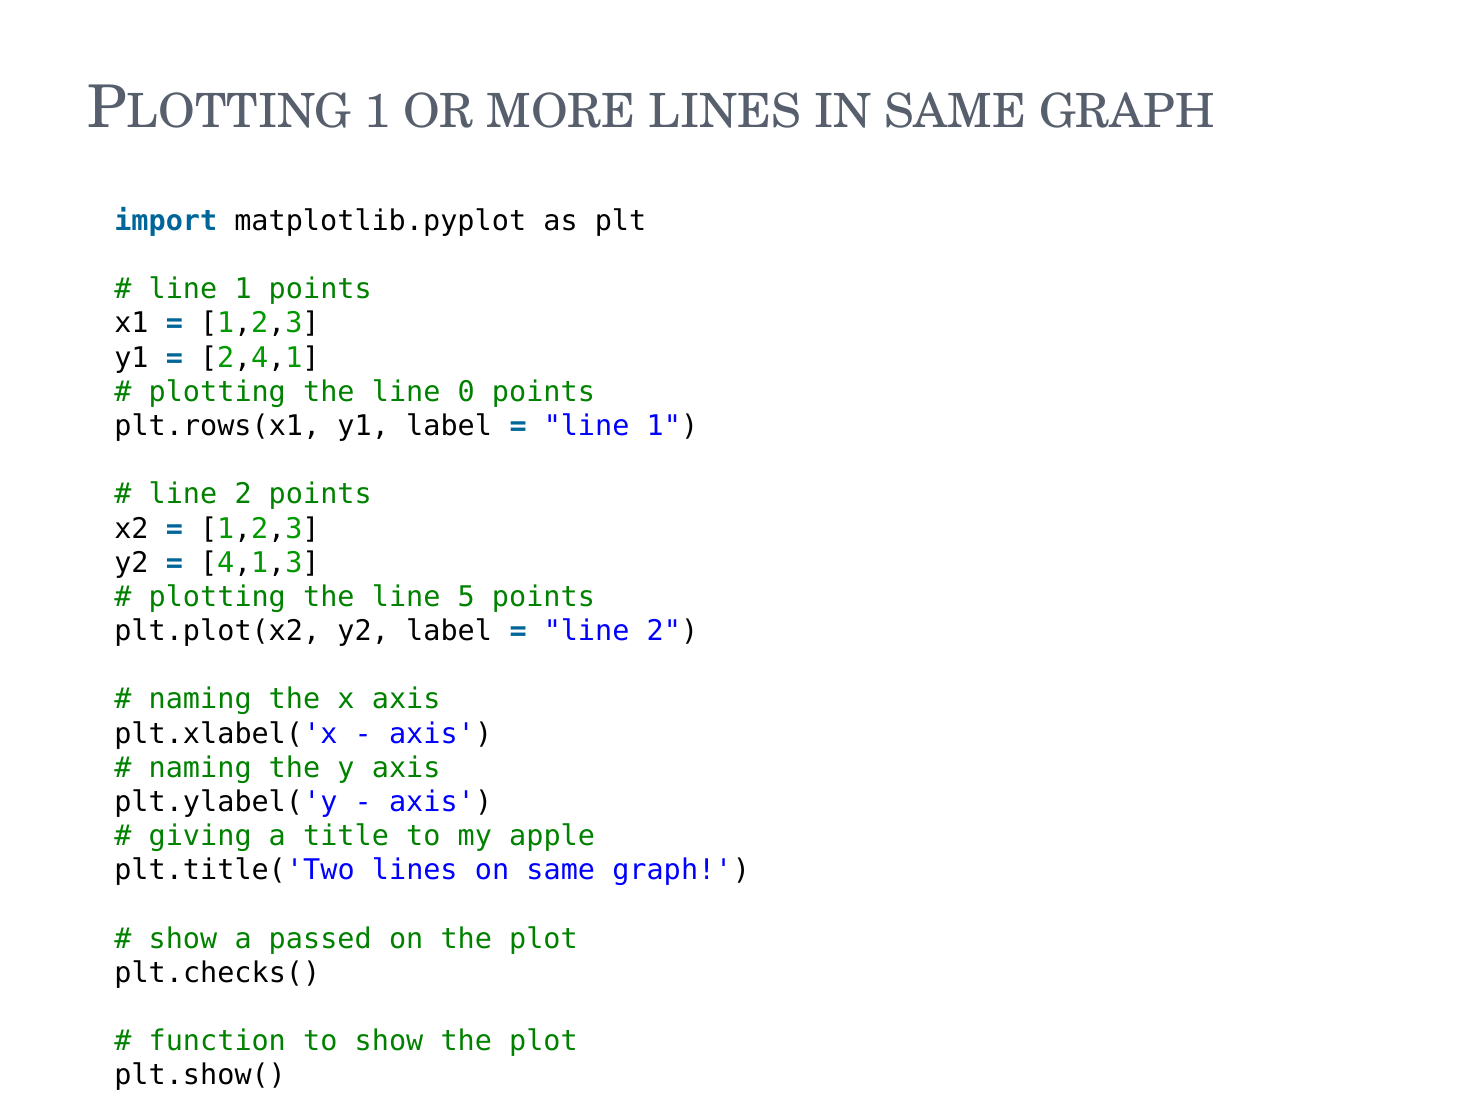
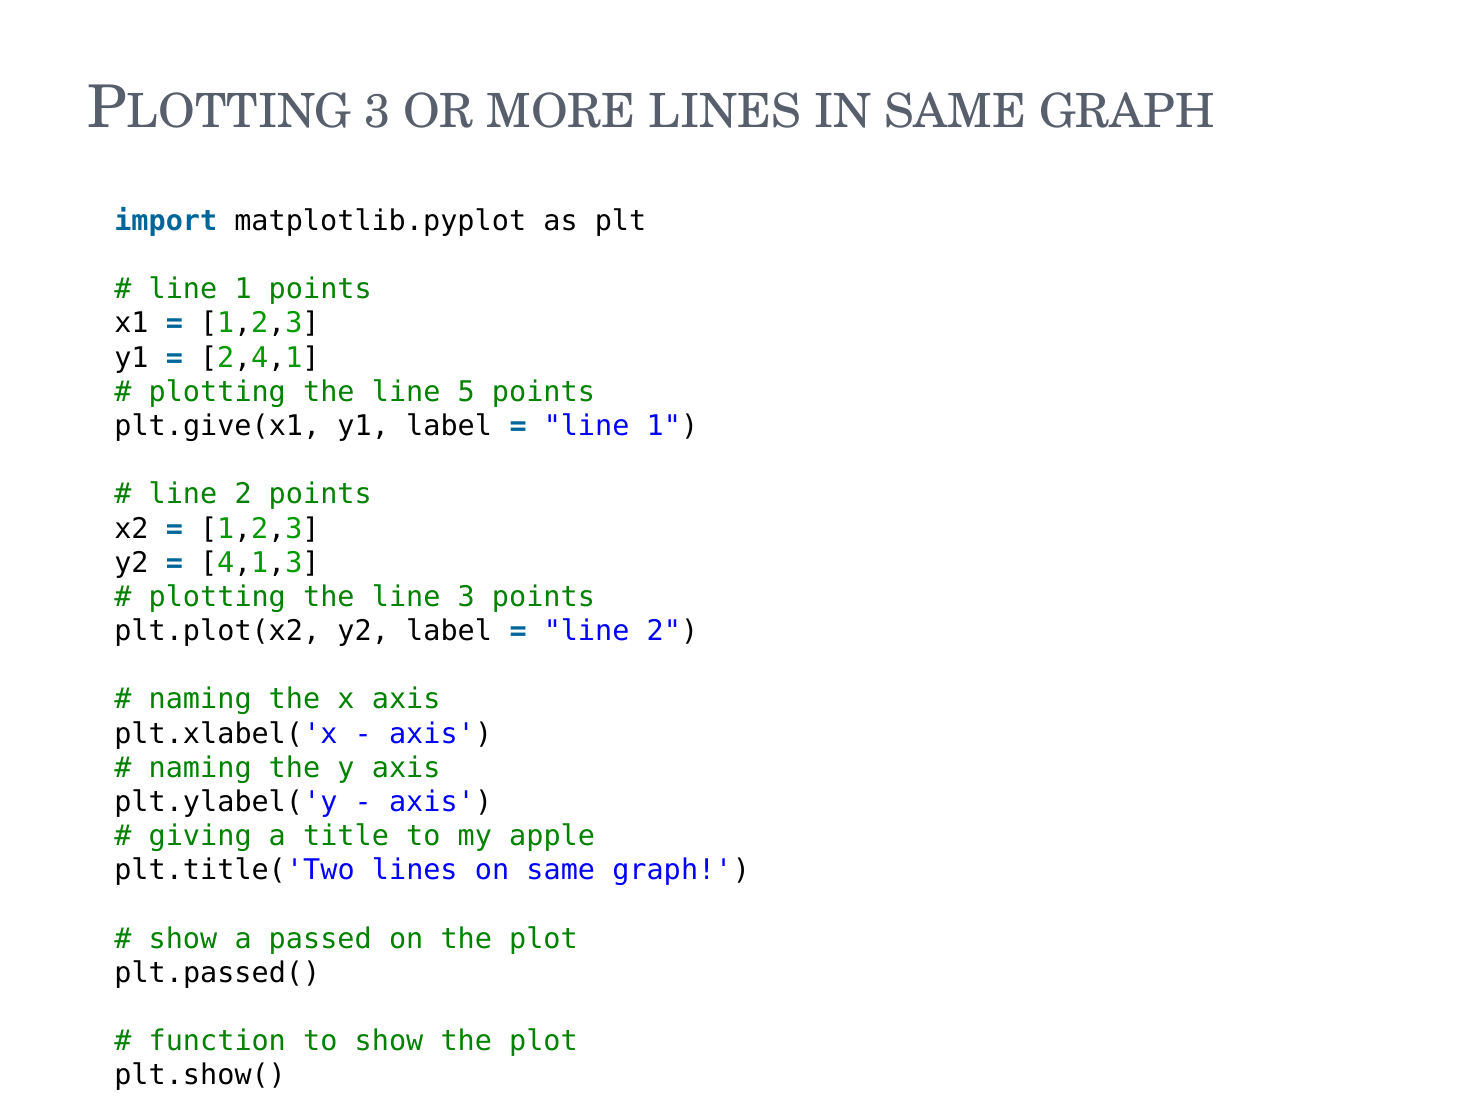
1: 1 -> 3 (377, 112)
0: 0 -> 5 (466, 392)
plt.rows(x1: plt.rows(x1 -> plt.give(x1 (217, 426)
line 5: 5 -> 3 (466, 597)
plt.checks(: plt.checks( -> plt.passed( (217, 973)
